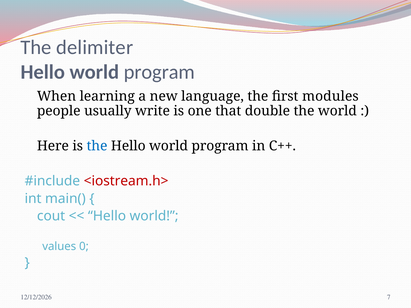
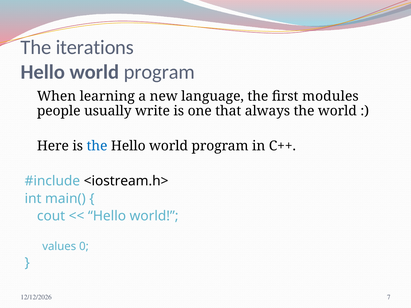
delimiter: delimiter -> iterations (95, 47)
double: double -> always (267, 111)
<iostream.h> colour: red -> black (126, 181)
